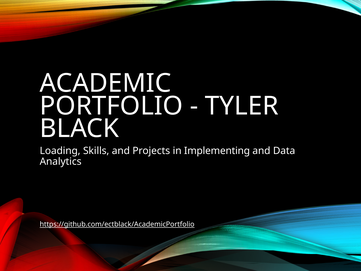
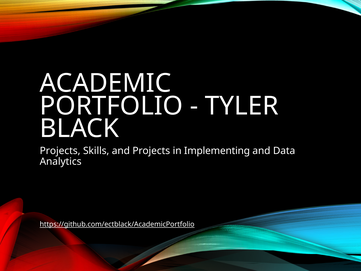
Loading: Loading -> Projects (60, 151)
